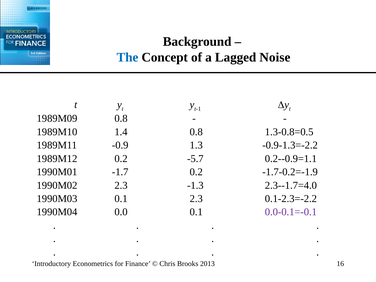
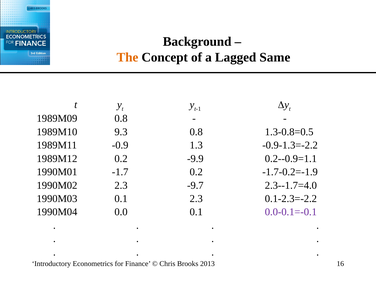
The colour: blue -> orange (127, 57)
Noise: Noise -> Same (275, 57)
1.4: 1.4 -> 9.3 (121, 132)
-5.7: -5.7 -> -9.9 (195, 159)
-1.3: -1.3 -> -9.7 (195, 185)
